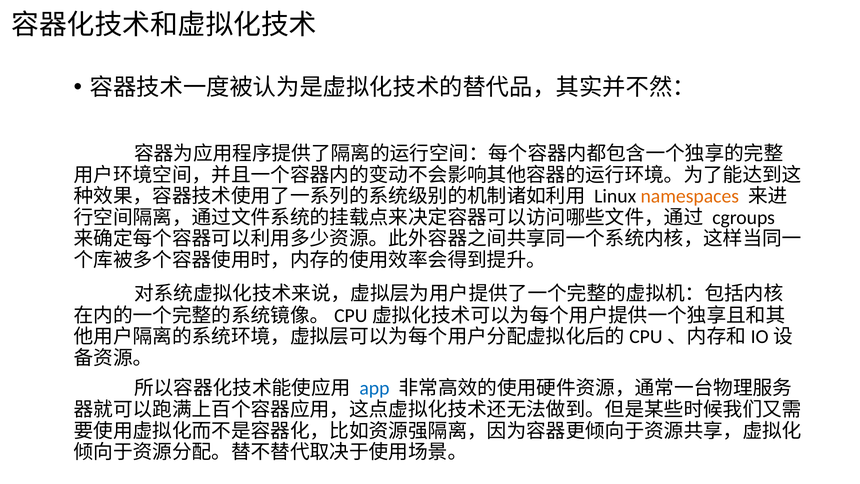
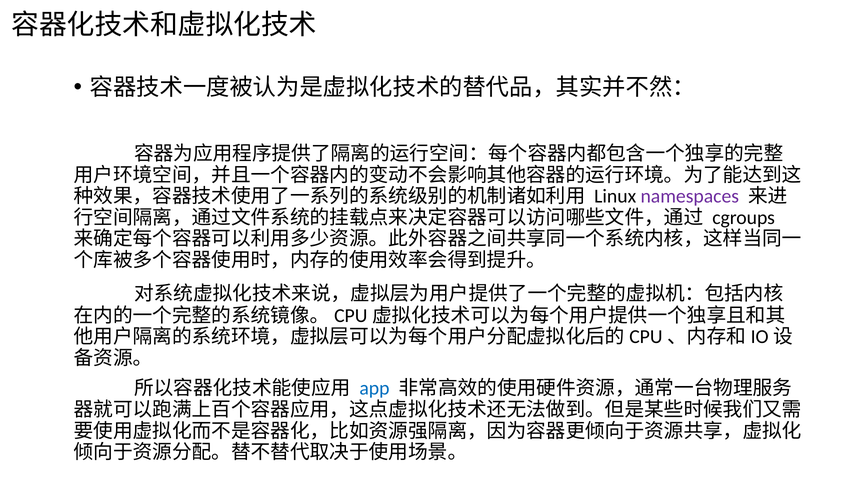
namespaces colour: orange -> purple (690, 196)
